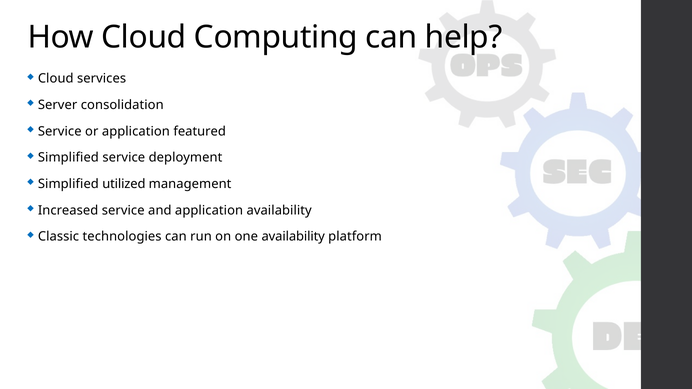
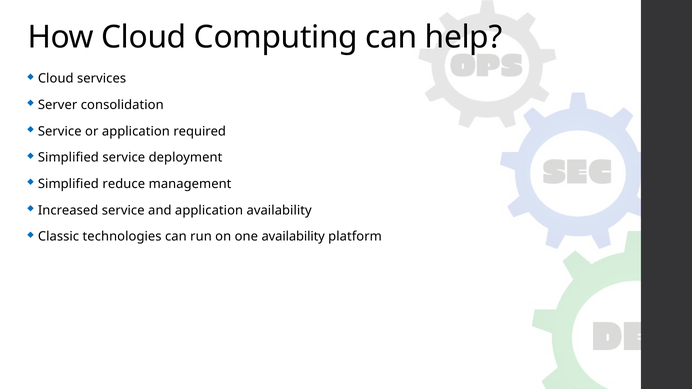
featured: featured -> required (200, 131)
utilized: utilized -> reduce (124, 184)
